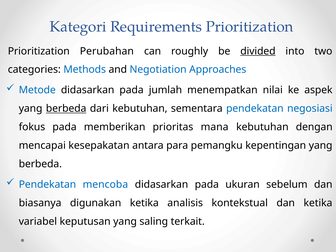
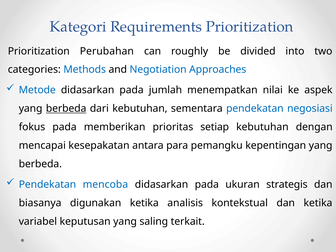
divided underline: present -> none (258, 51)
mana: mana -> setiap (215, 127)
sebelum: sebelum -> strategis (287, 184)
